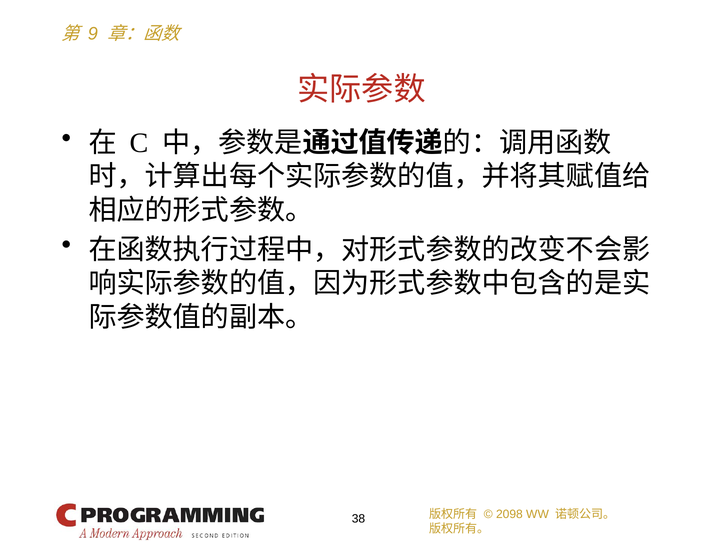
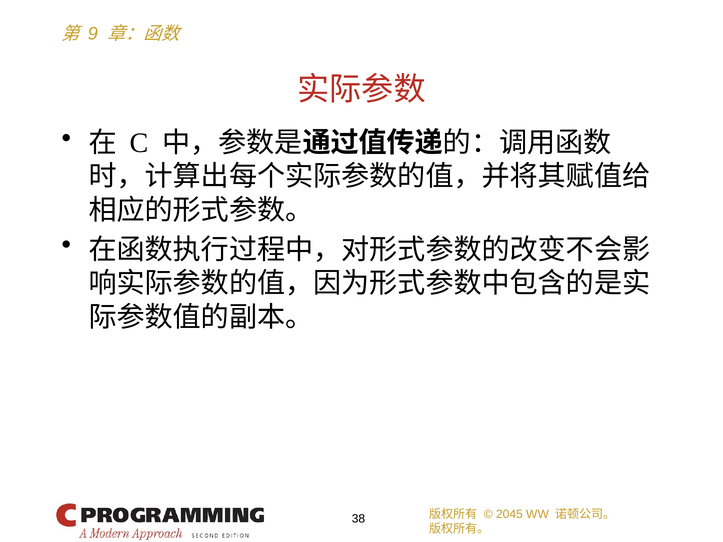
2098: 2098 -> 2045 (509, 515)
